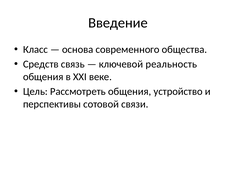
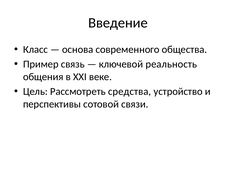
Средств: Средств -> Пример (41, 64)
Рассмотреть общения: общения -> средства (130, 91)
